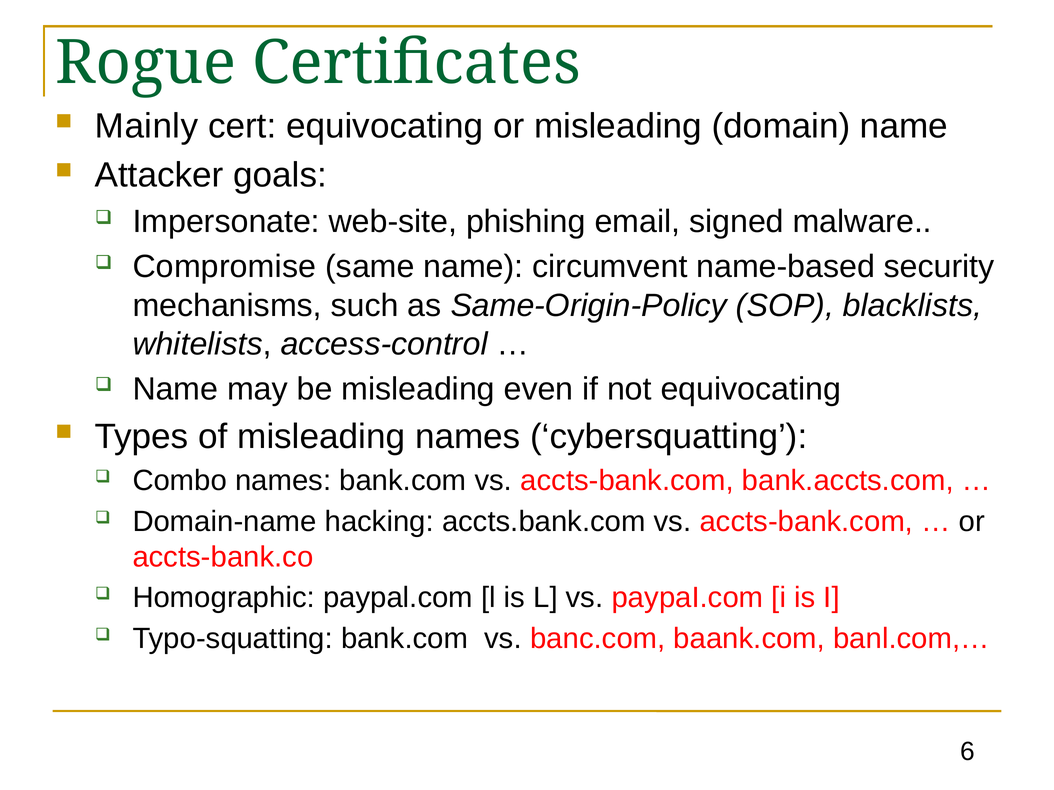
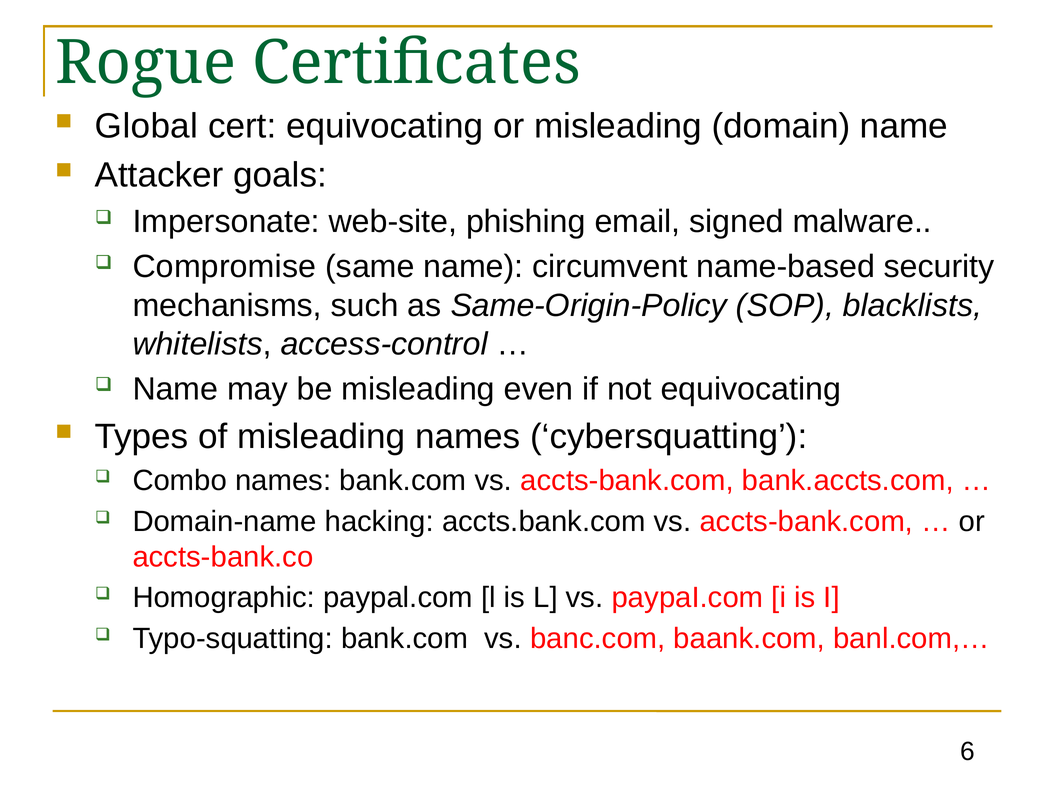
Mainly: Mainly -> Global (146, 126)
